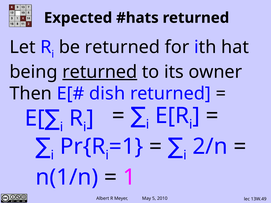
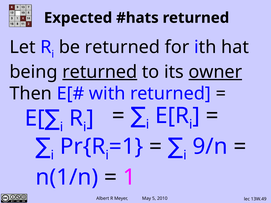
owner underline: none -> present (215, 72)
dish: dish -> with (107, 94)
2/n: 2/n -> 9/n (210, 147)
